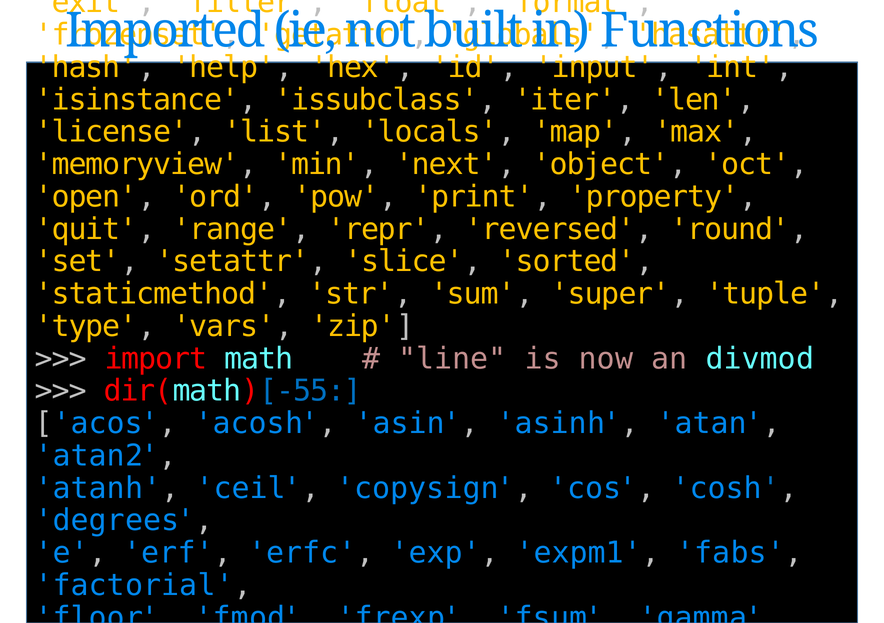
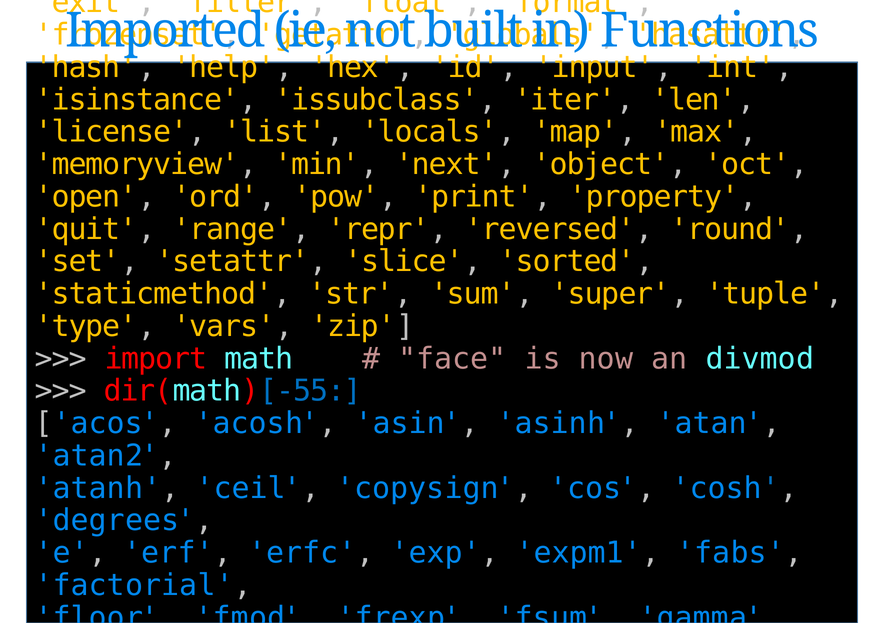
line: line -> face (452, 359)
